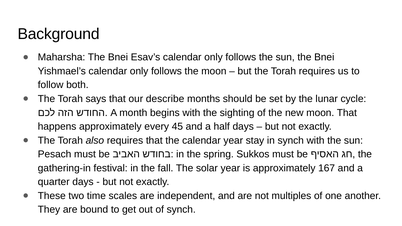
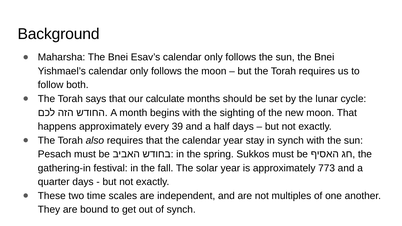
describe: describe -> calculate (165, 99)
45: 45 -> 39 (177, 127)
167: 167 -> 773 (327, 168)
